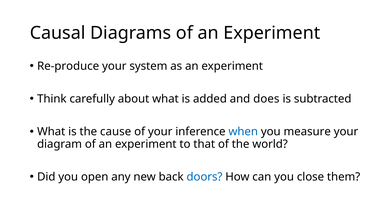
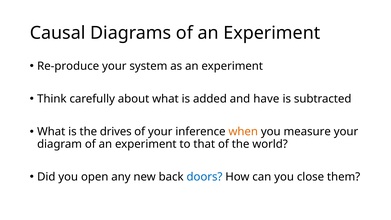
does: does -> have (266, 99)
cause: cause -> drives (116, 132)
when colour: blue -> orange (243, 132)
